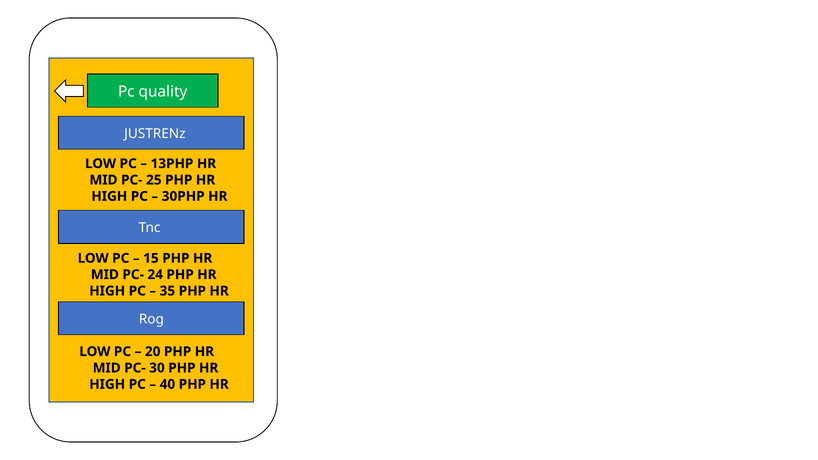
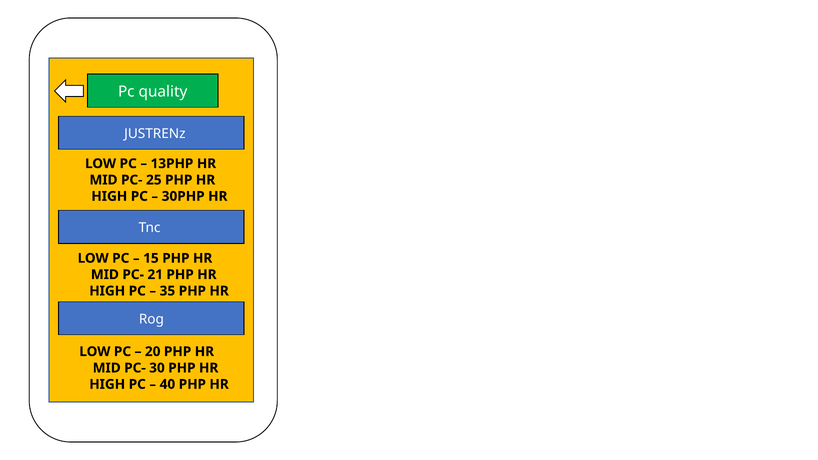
24: 24 -> 21 (155, 275)
